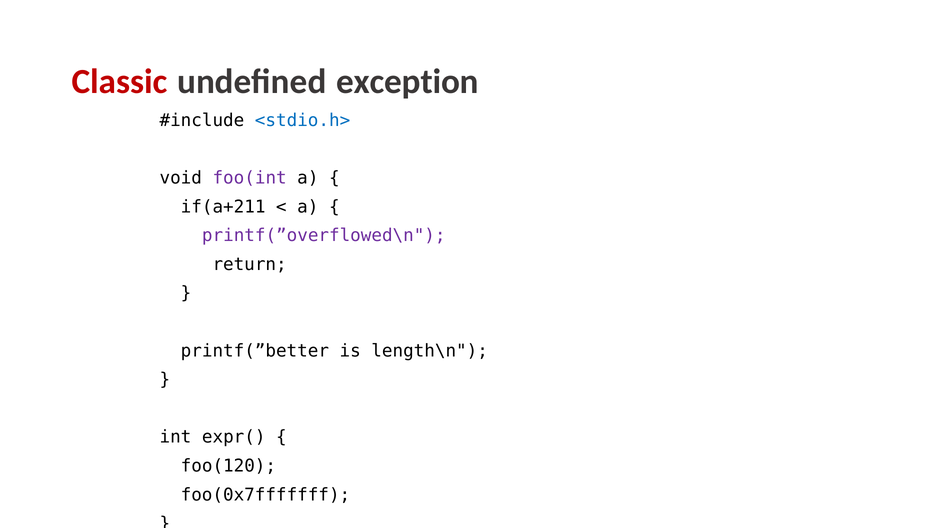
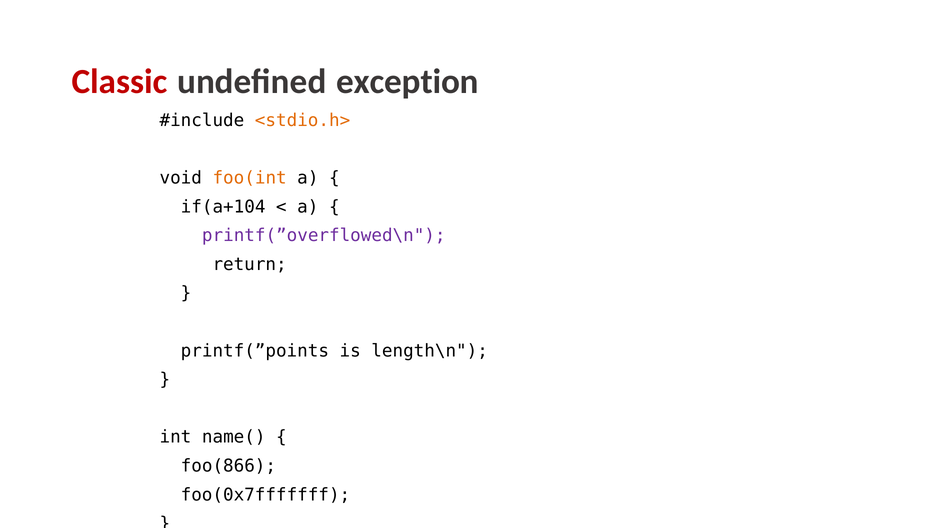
<stdio.h> colour: blue -> orange (303, 120)
foo(int colour: purple -> orange (250, 178)
if(a+211: if(a+211 -> if(a+104 (223, 207)
printf(”better: printf(”better -> printf(”points (255, 351)
expr(: expr( -> name( (234, 437)
foo(120: foo(120 -> foo(866 (228, 466)
